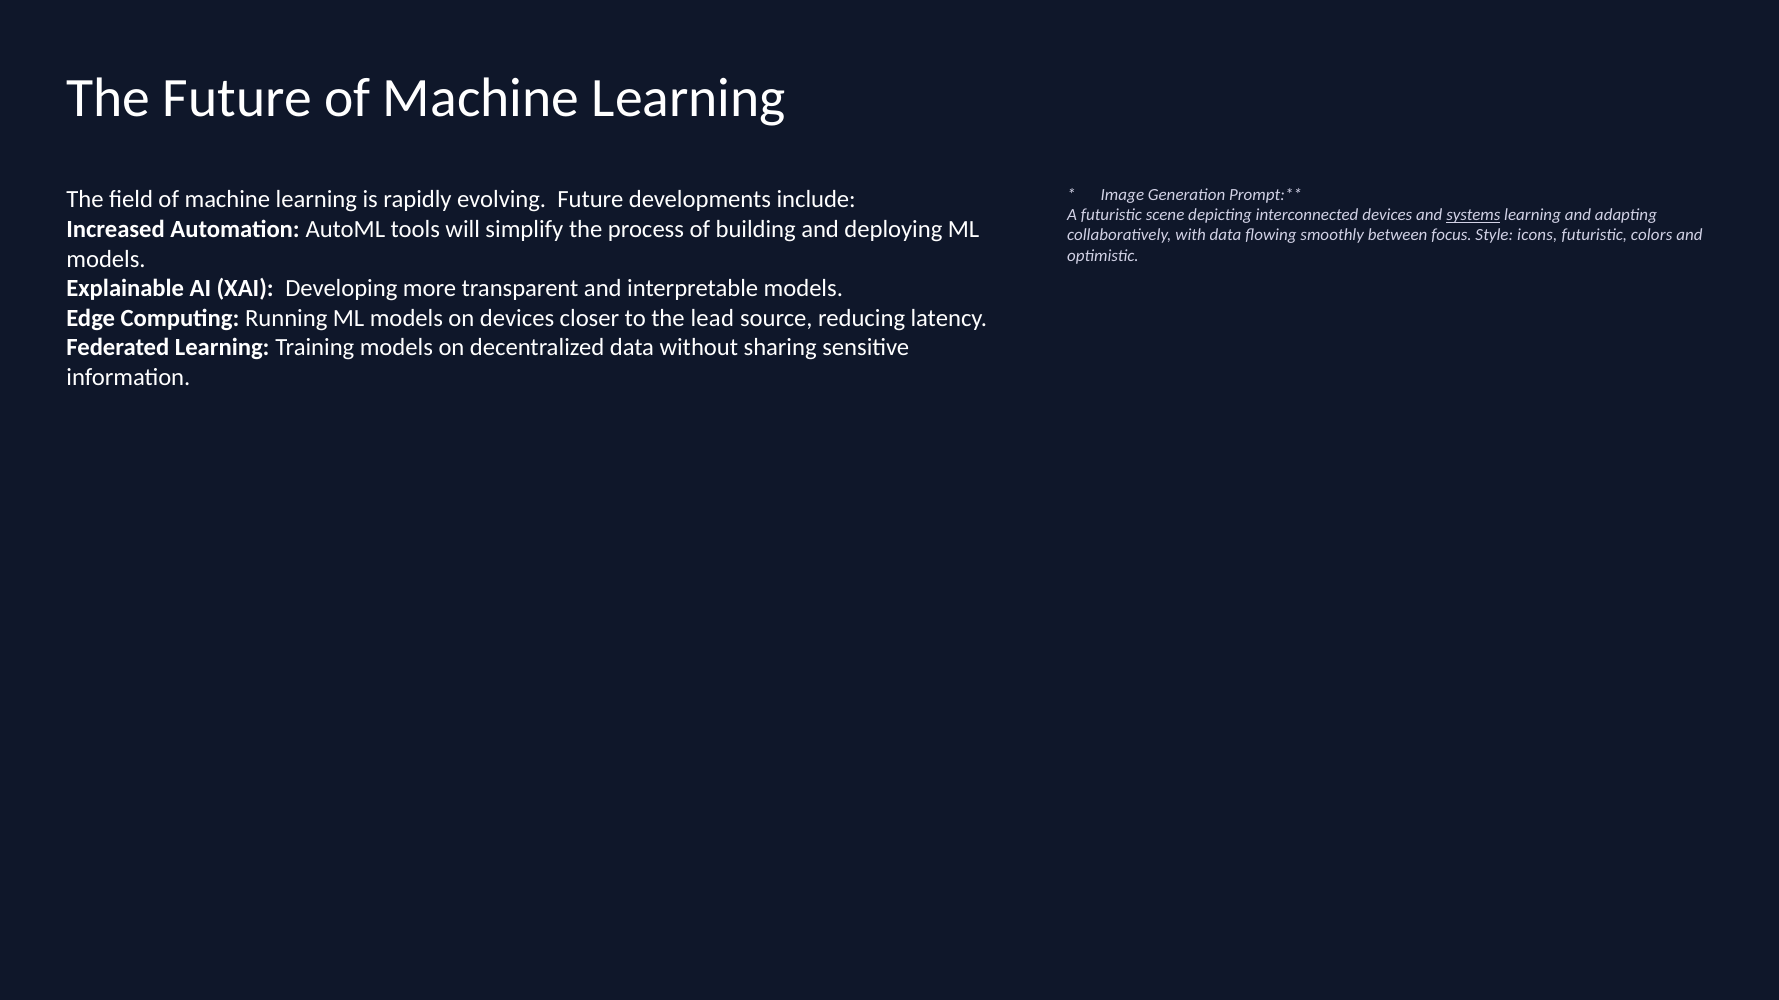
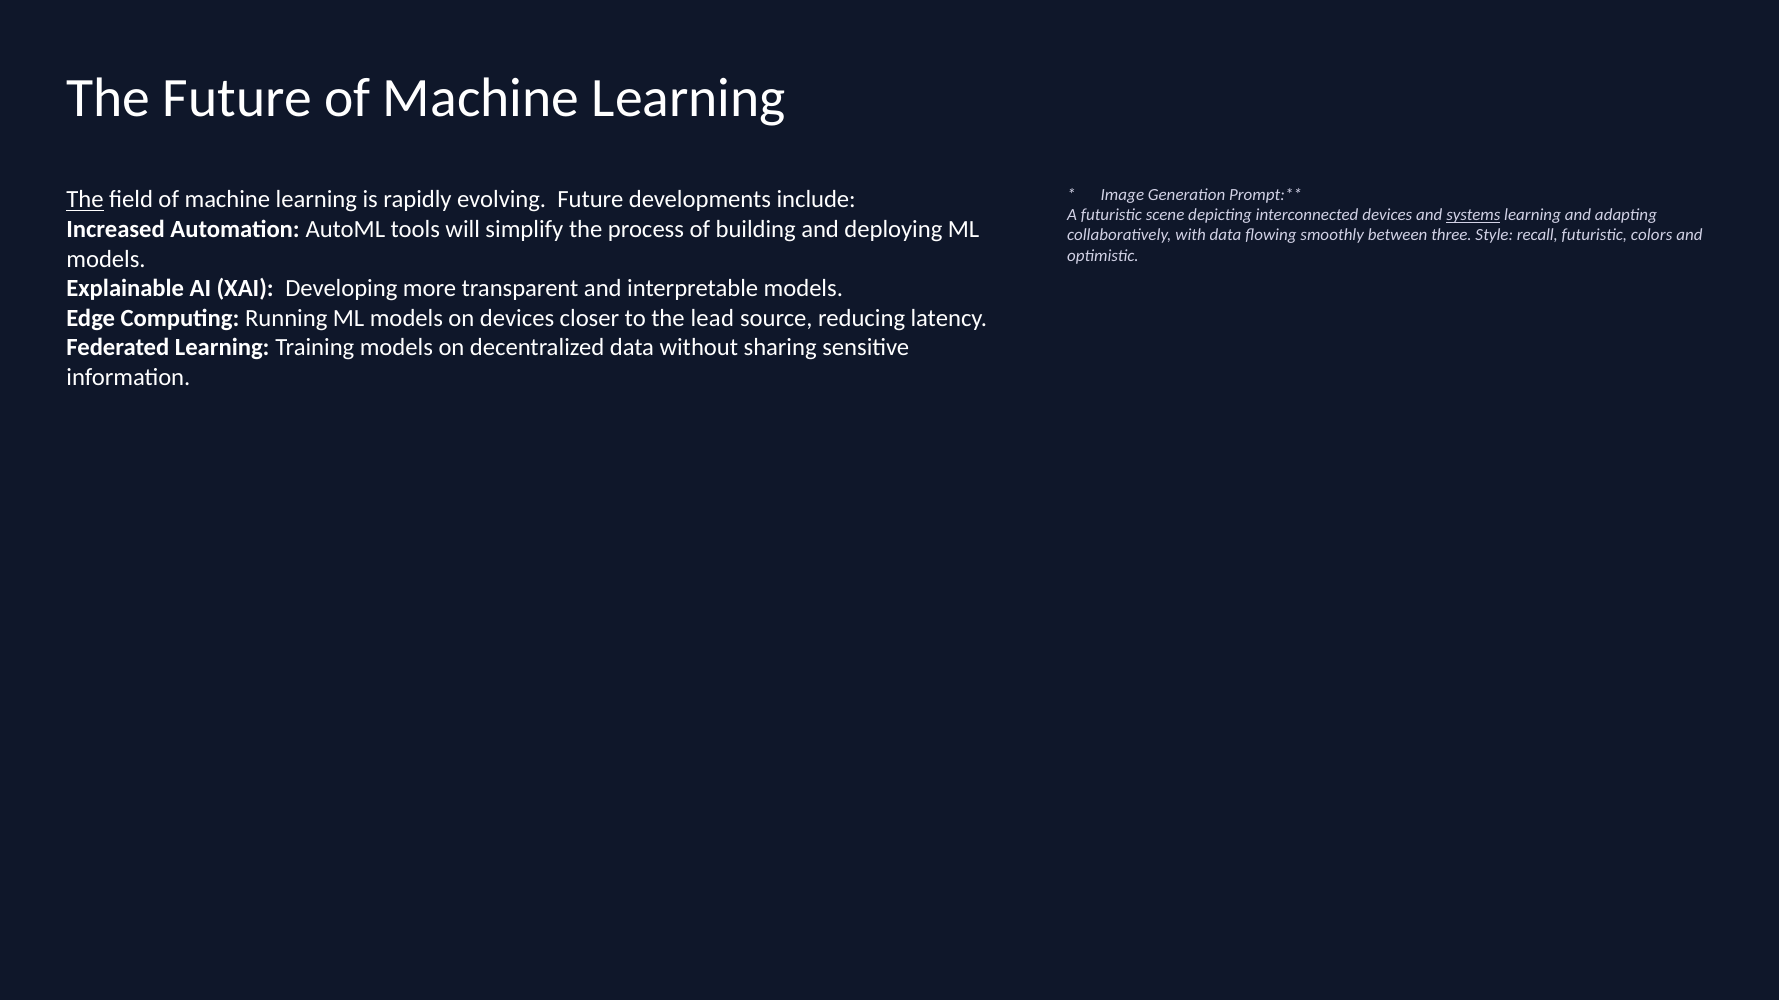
The underline: none -> present (85, 200)
focus: focus -> three (1451, 236)
icons: icons -> recall (1537, 236)
